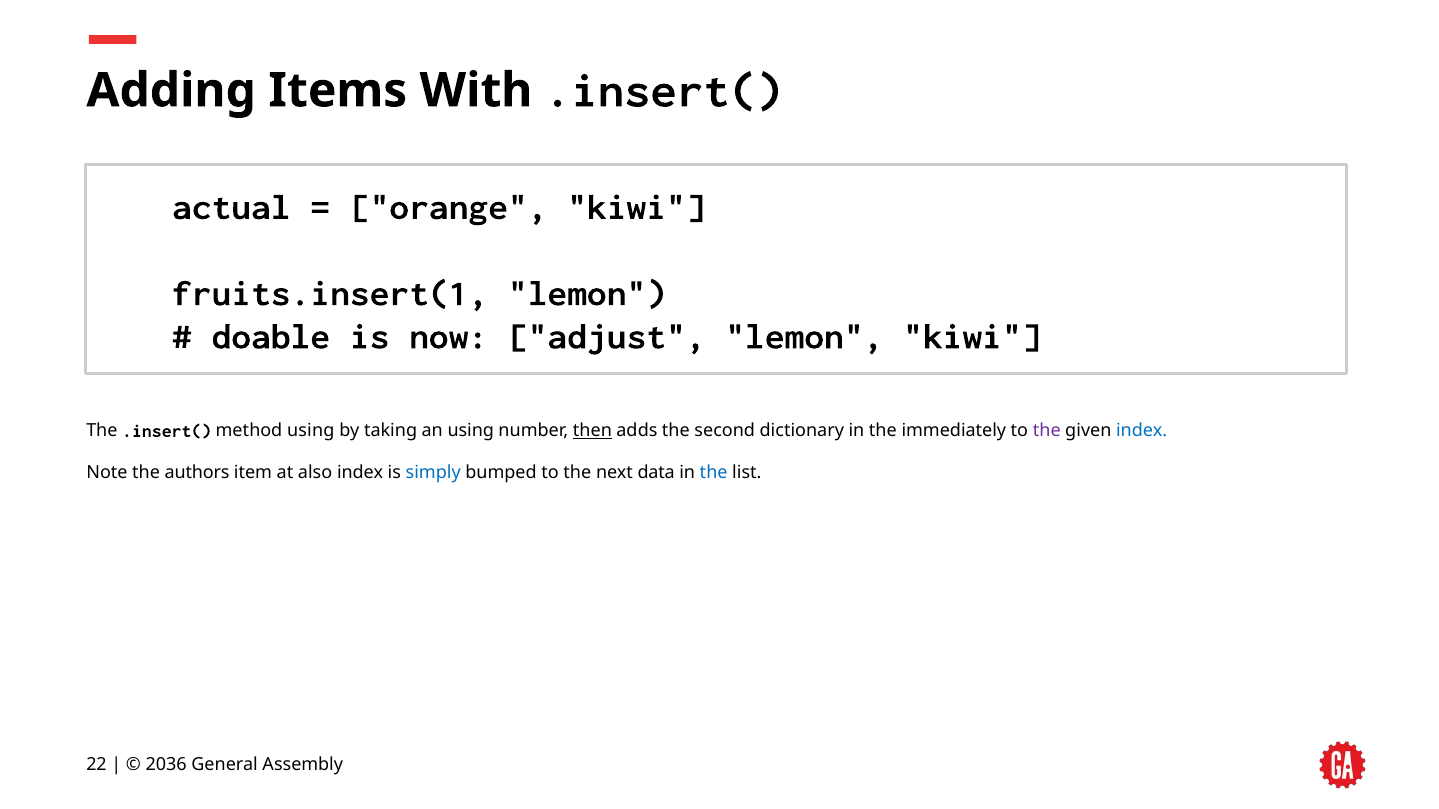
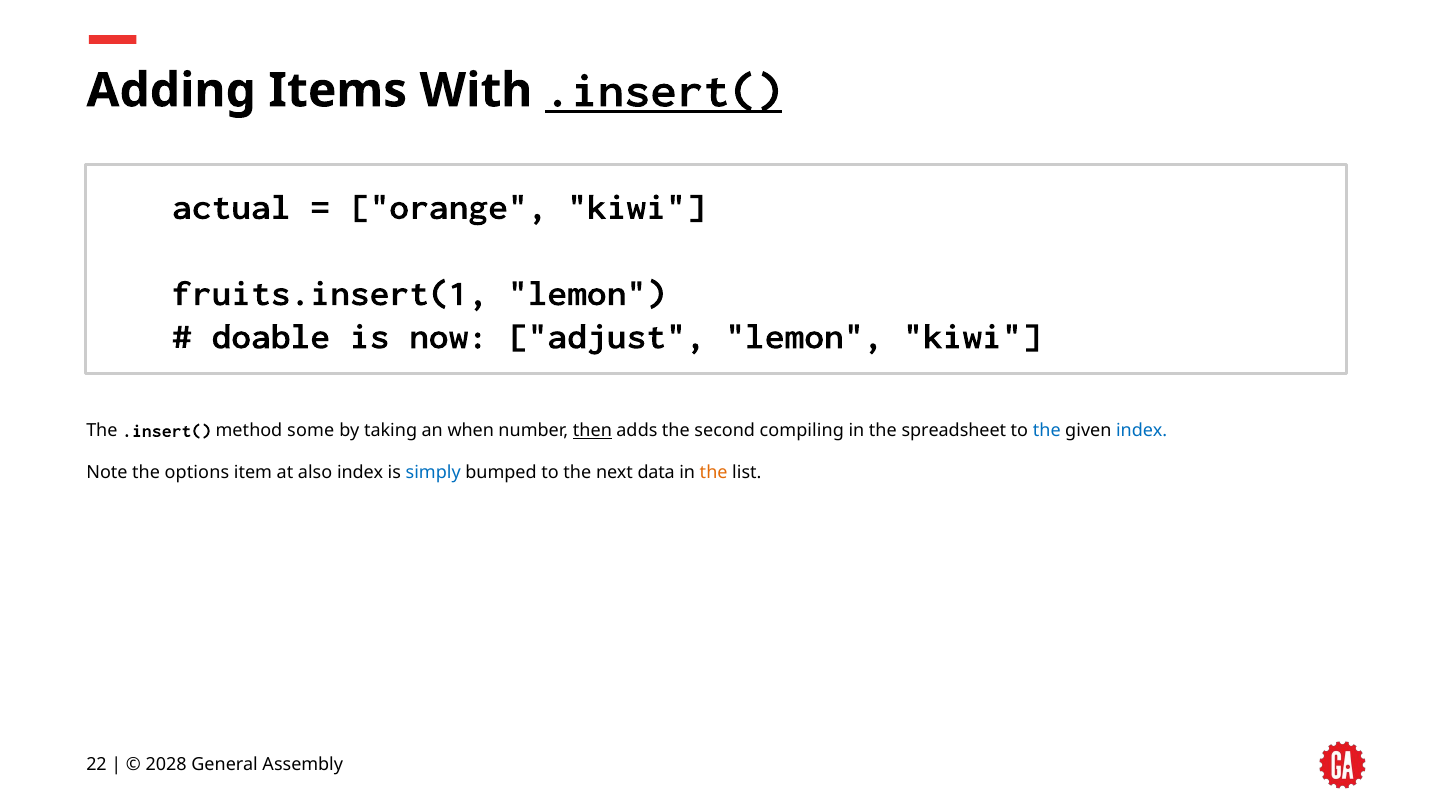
.insert( underline: none -> present (664, 91)
method using: using -> some (311, 431)
an using: using -> when (471, 431)
dictionary: dictionary -> compiling (802, 431)
immediately: immediately -> spreadsheet (954, 431)
the colour: purple -> blue (1047, 431)
authors: authors -> options (197, 473)
the colour: blue -> orange (714, 473)
2036: 2036 -> 2028 (166, 765)
